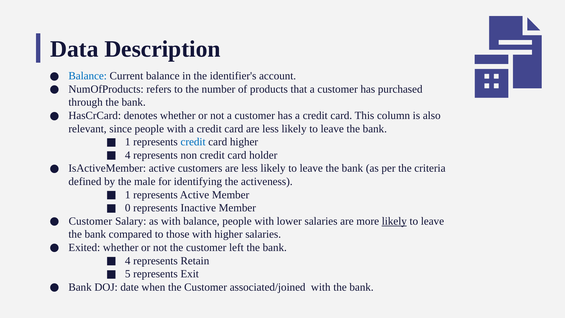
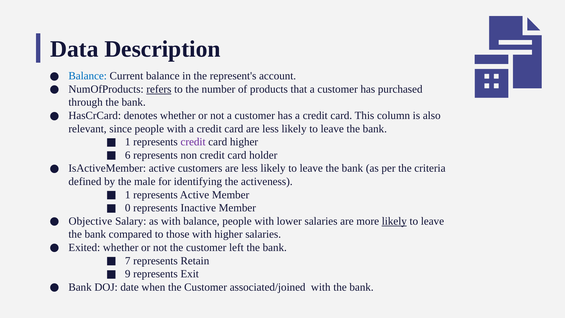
identifier's: identifier's -> represent's (233, 76)
refers underline: none -> present (159, 89)
credit colour: blue -> purple (193, 142)
4: 4 -> 6 (128, 155)
Customer: Customer -> Objective (90, 221)
4: 4 -> 7 (128, 261)
5: 5 -> 9 (128, 274)
